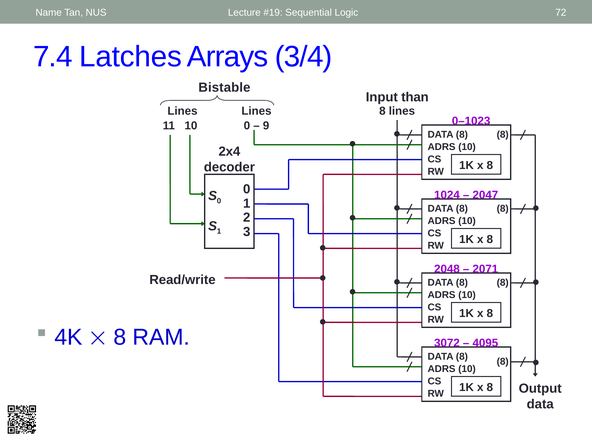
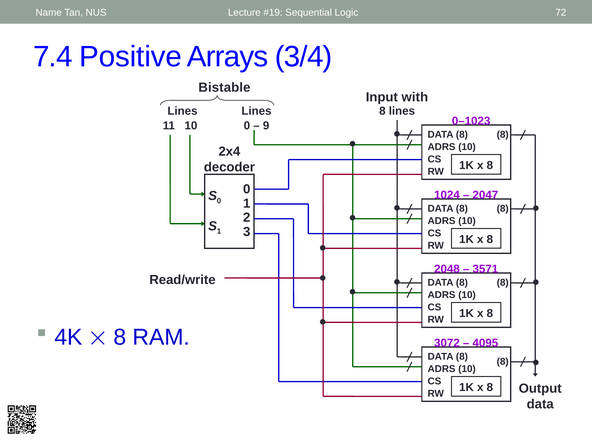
Latches: Latches -> Positive (131, 57)
than: than -> with (415, 97)
2071: 2071 -> 3571 (485, 269)
